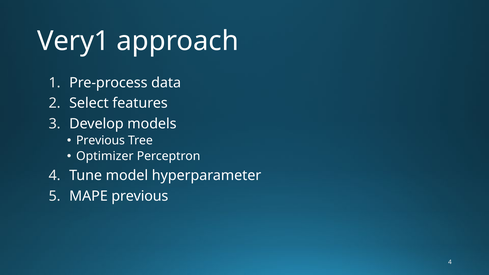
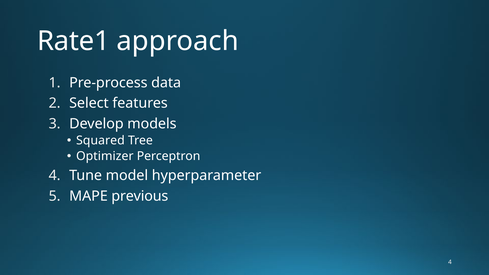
Very1: Very1 -> Rate1 (73, 41)
Previous: Previous -> Squared (100, 141)
